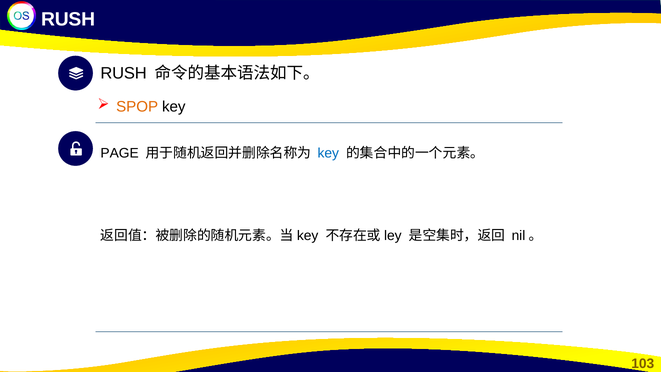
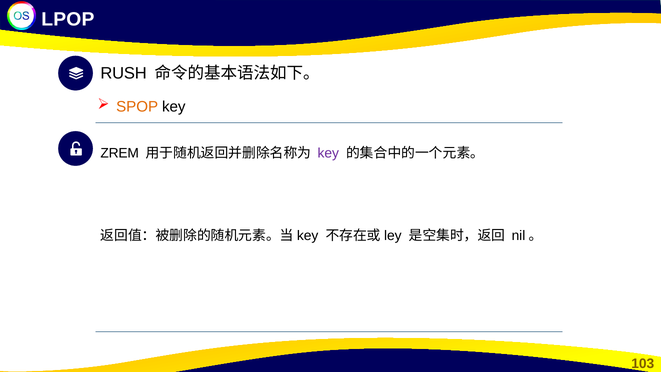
RUSH: RUSH -> LPOP (68, 20)
PAGE: PAGE -> ZREM (120, 153)
key colour: blue -> purple (328, 153)
